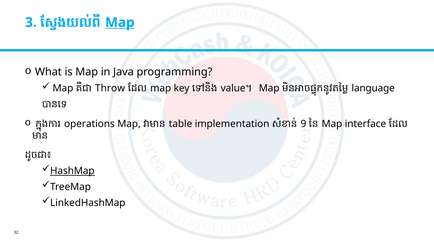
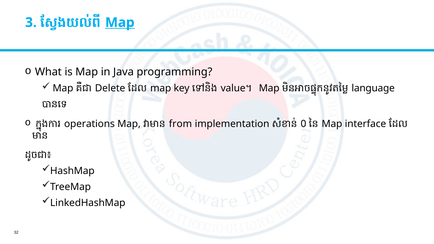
Throw: Throw -> Delete (110, 88)
table: table -> from (180, 124)
9: 9 -> 0 (303, 124)
HashMap underline: present -> none (72, 171)
